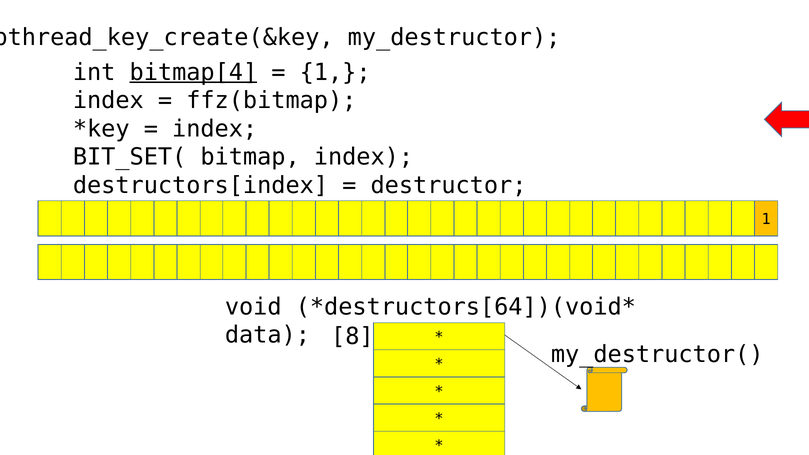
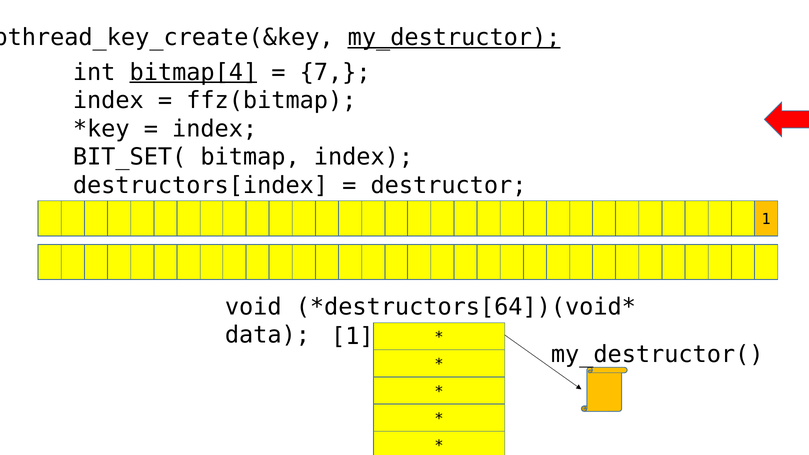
my_destructor underline: none -> present (454, 38)
1: 1 -> 7 (335, 72)
8: 8 -> 1 (352, 337)
